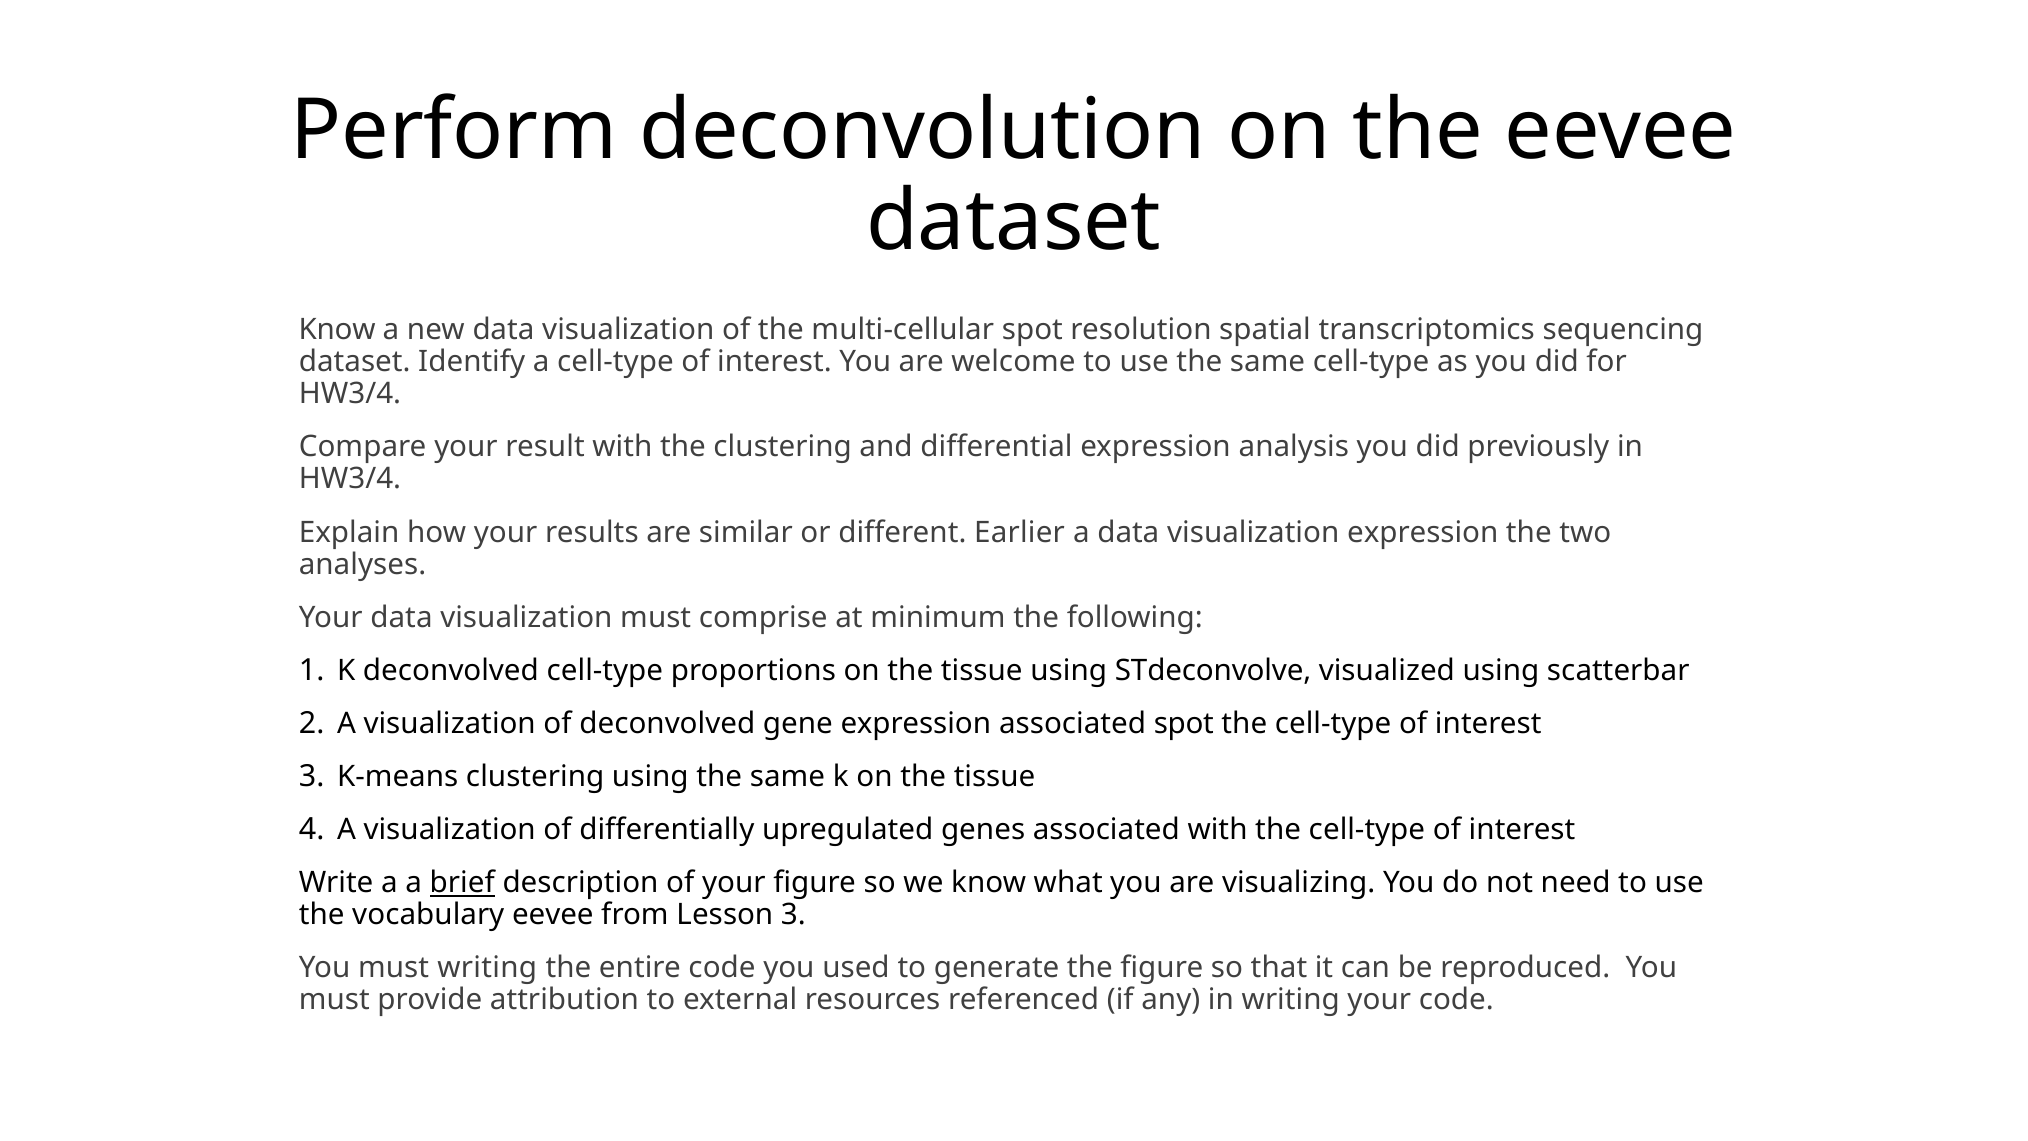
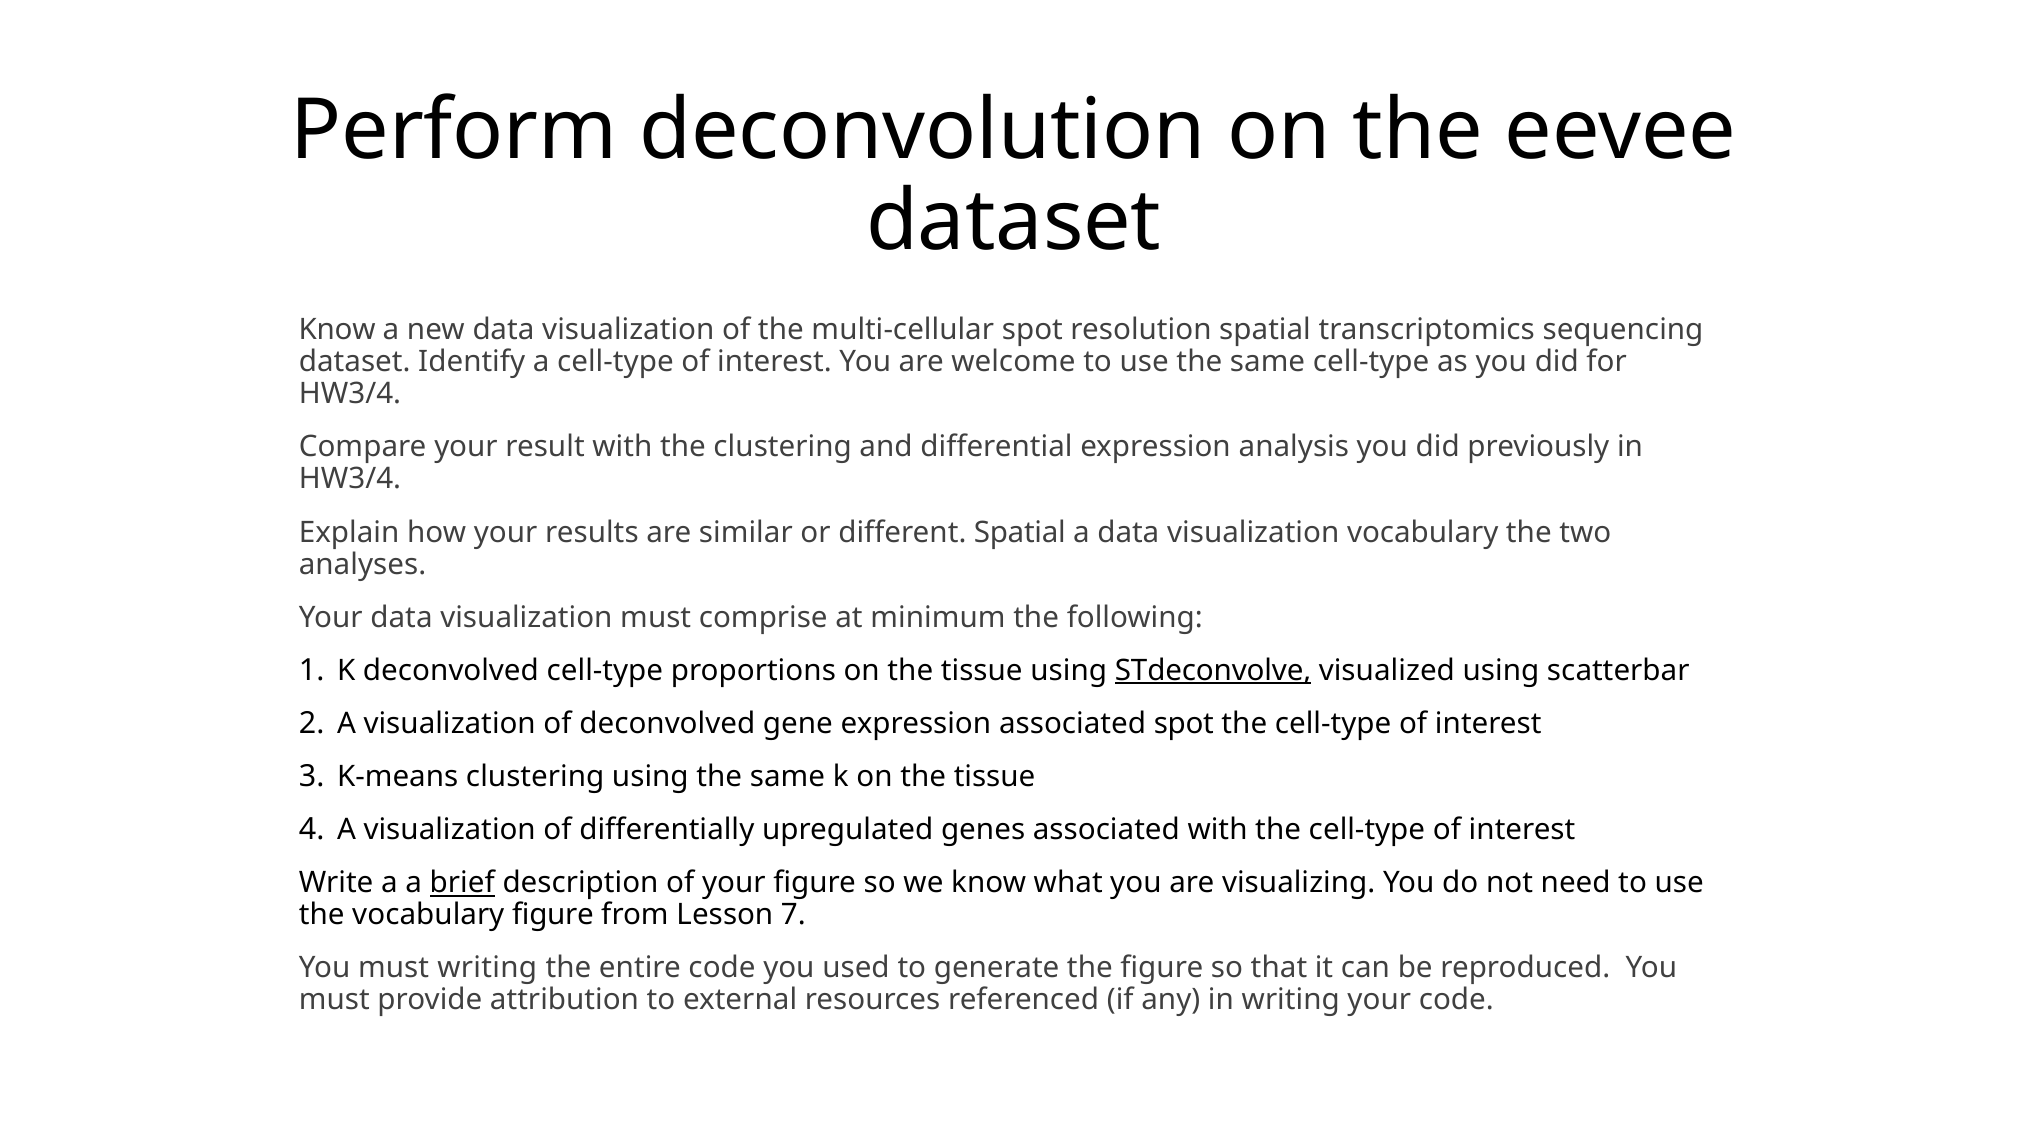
different Earlier: Earlier -> Spatial (1020, 532)
visualization expression: expression -> vocabulary (1423, 532)
STdeconvolve underline: none -> present (1213, 670)
vocabulary eevee: eevee -> figure (553, 915)
Lesson 3: 3 -> 7 (793, 915)
